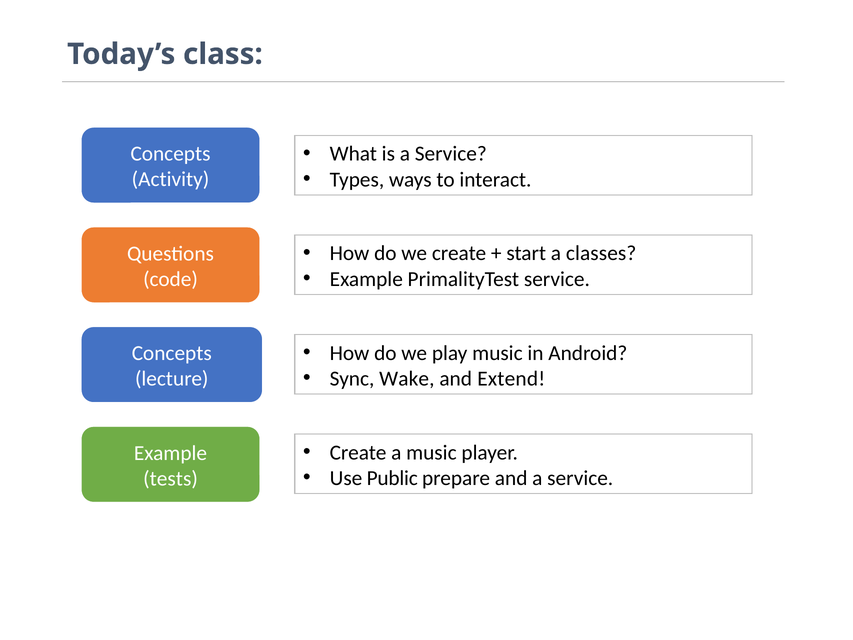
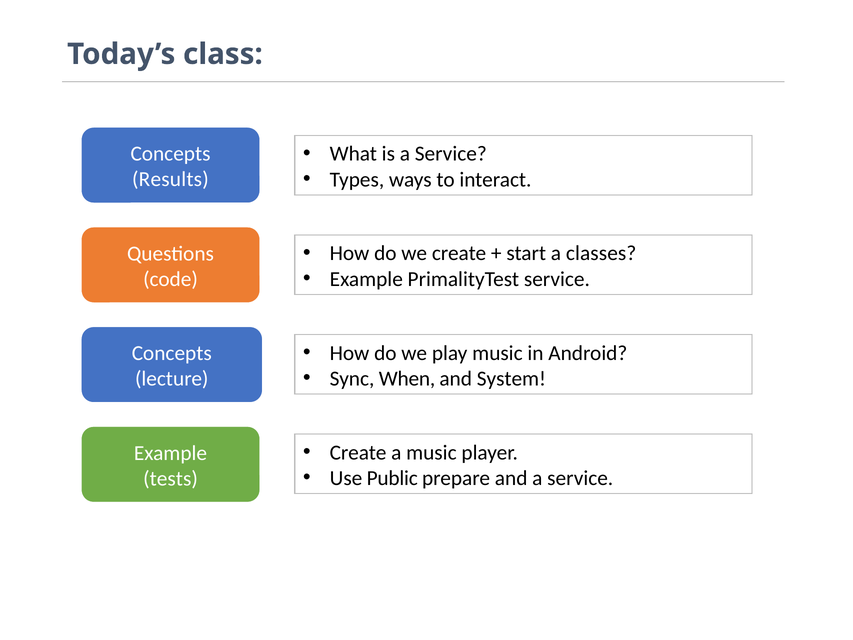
Activity: Activity -> Results (170, 179)
Wake: Wake -> When (407, 378)
Extend: Extend -> System (511, 378)
